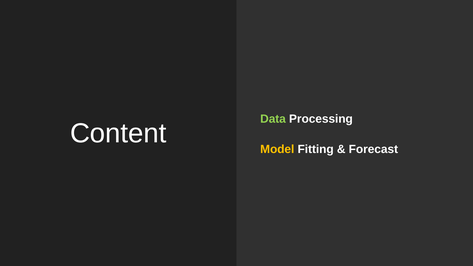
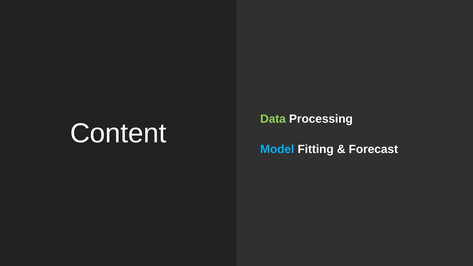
Model colour: yellow -> light blue (277, 149)
